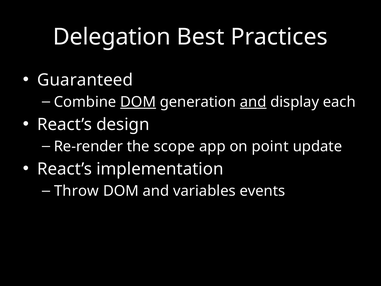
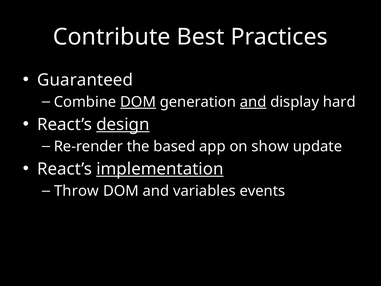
Delegation: Delegation -> Contribute (112, 37)
each: each -> hard (339, 102)
design underline: none -> present (123, 124)
scope: scope -> based (174, 146)
point: point -> show (270, 146)
implementation underline: none -> present (160, 169)
